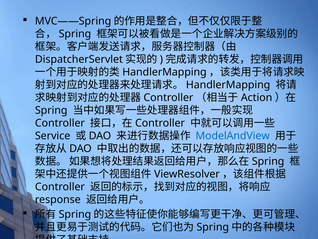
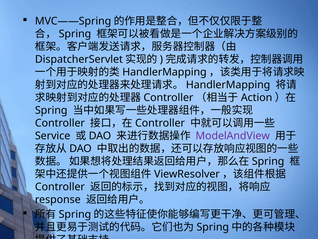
ModelAndView colour: blue -> purple (233, 136)
